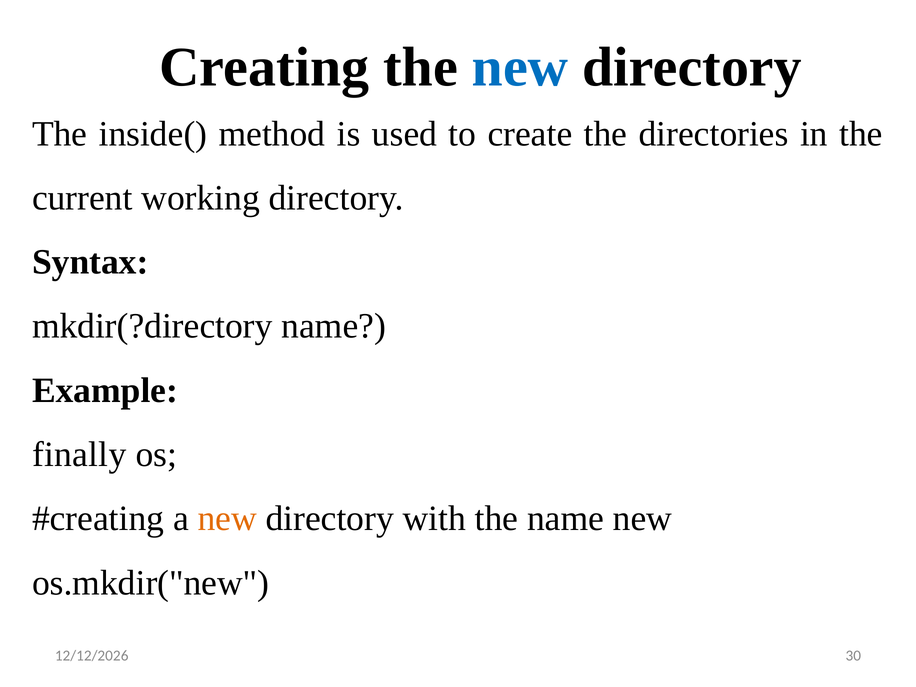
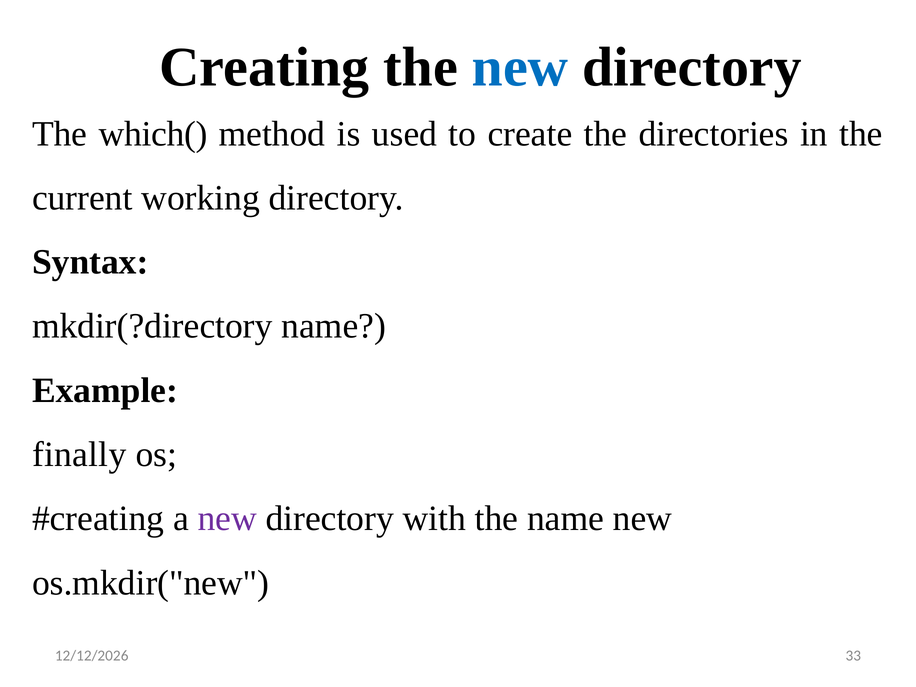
inside(: inside( -> which( (153, 134)
new colour: orange -> purple (227, 519)
30: 30 -> 33 (853, 656)
